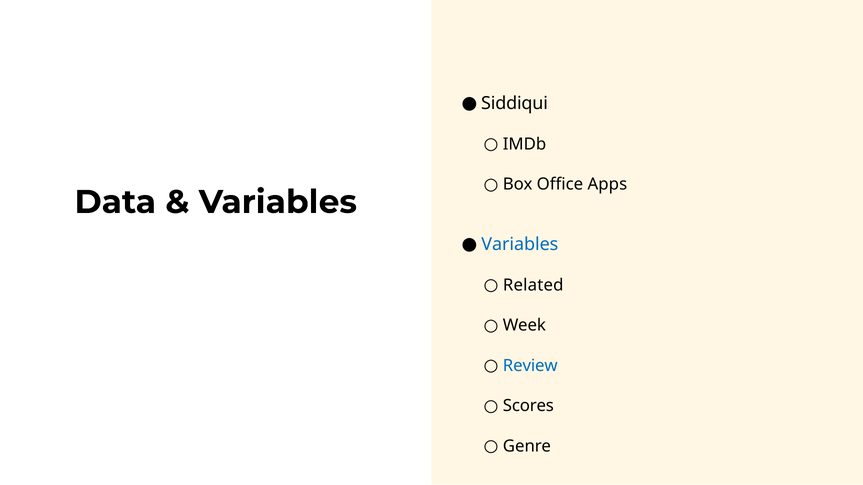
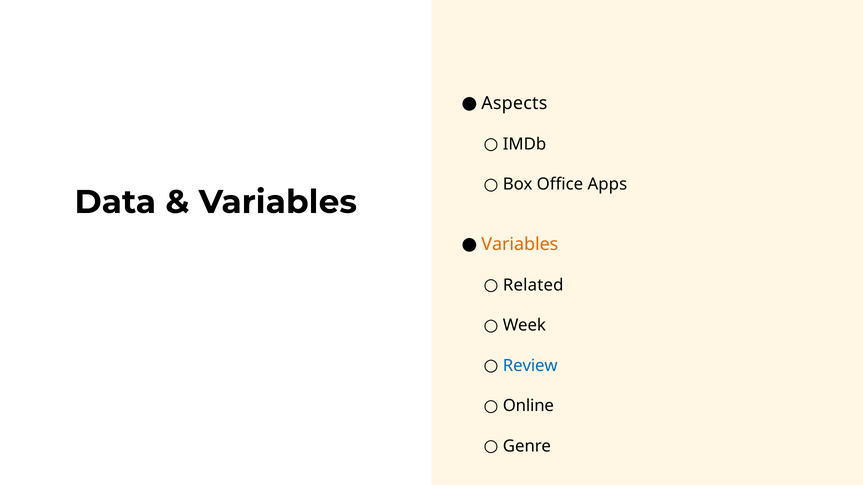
Siddiqui: Siddiqui -> Aspects (514, 103)
Variables colour: blue -> orange (520, 244)
Scores: Scores -> Online (528, 406)
